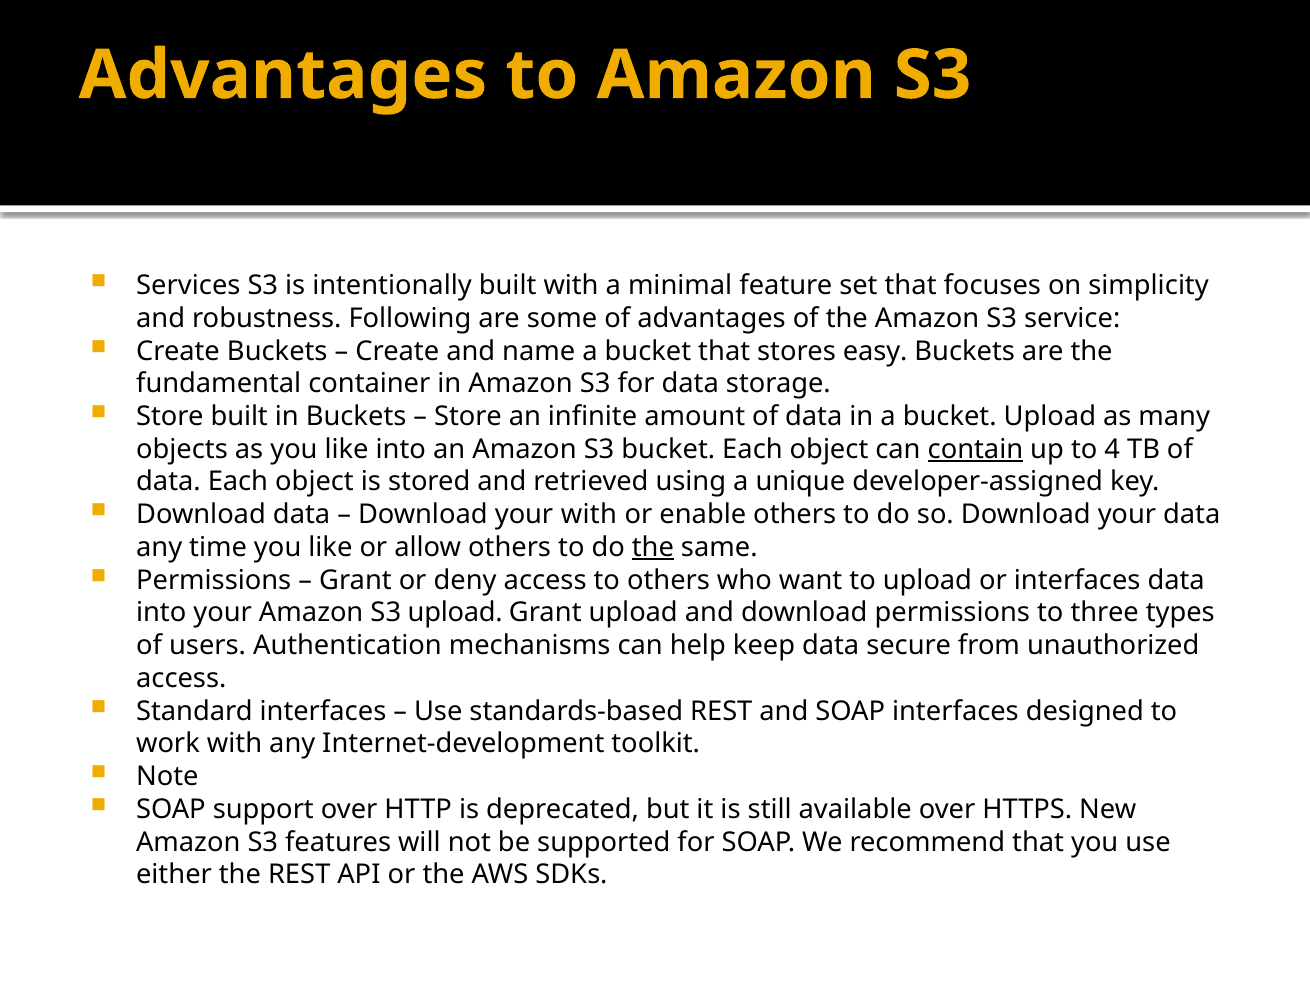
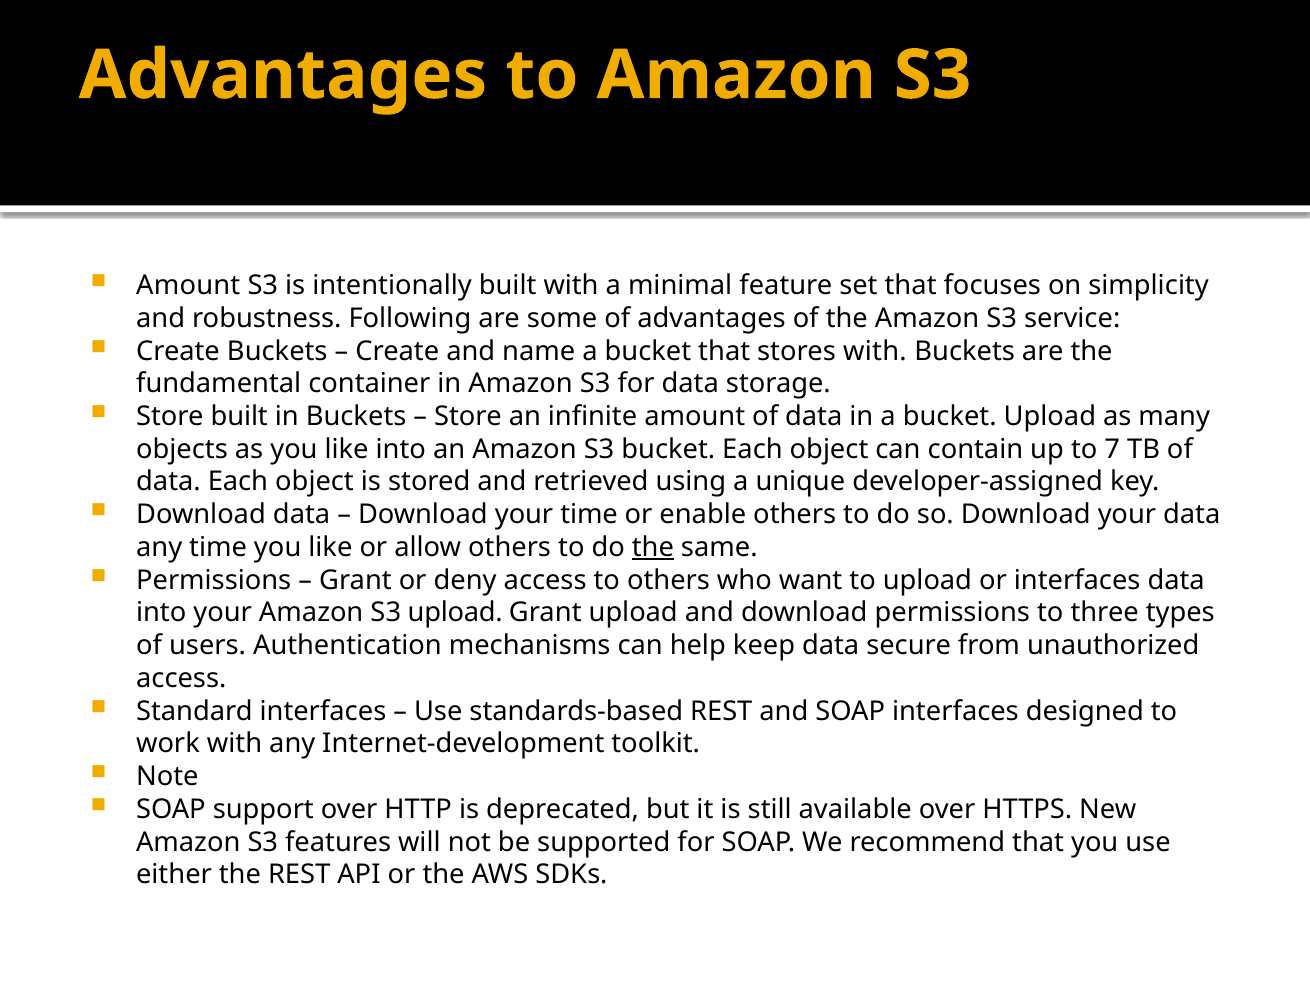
Services: Services -> Amount (188, 286)
stores easy: easy -> with (875, 351)
contain underline: present -> none (975, 449)
4: 4 -> 7 (1112, 449)
your with: with -> time (589, 515)
